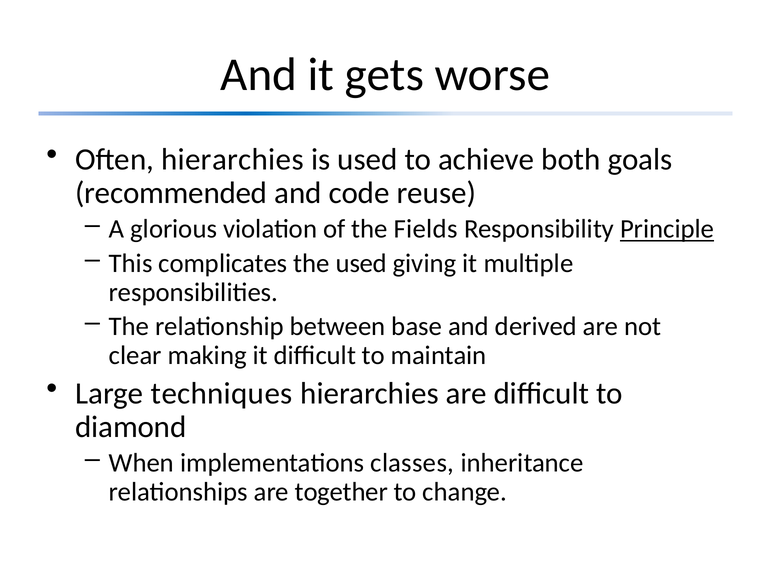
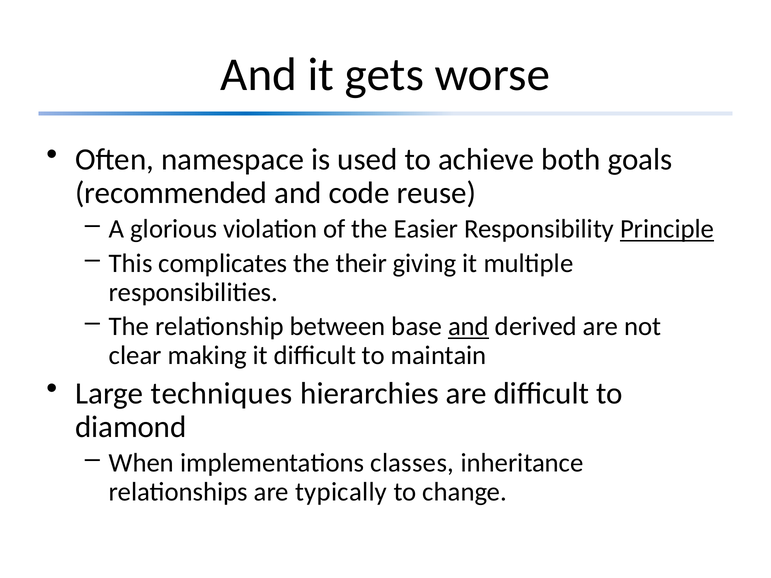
Often hierarchies: hierarchies -> namespace (233, 160)
Fields: Fields -> Easier (426, 229)
the used: used -> their (361, 264)
and underline: none -> present (469, 327)
together: together -> typically (341, 492)
